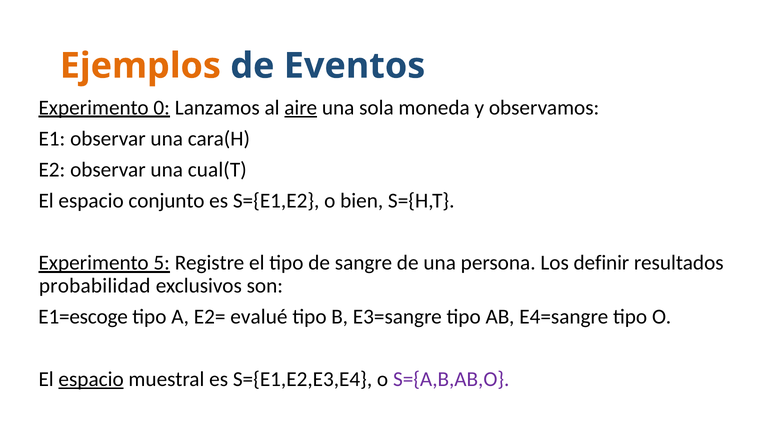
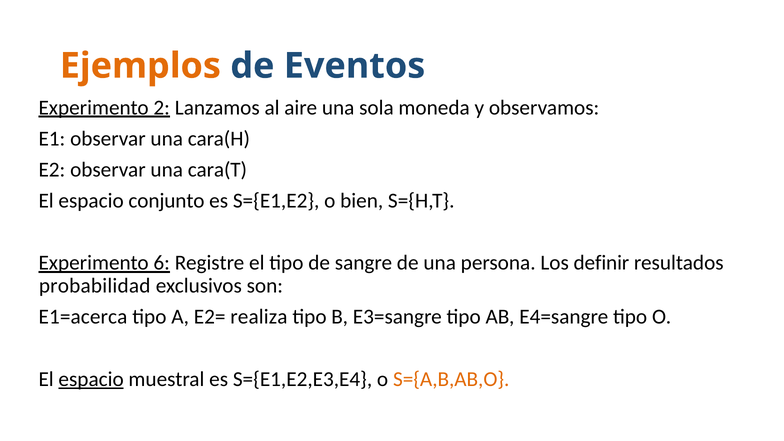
0: 0 -> 2 (162, 108)
aire underline: present -> none (301, 108)
cual(T: cual(T -> cara(T (217, 170)
5: 5 -> 6 (162, 263)
E1=escoge: E1=escoge -> E1=acerca (83, 317)
evalué: evalué -> realiza (259, 317)
S={A,B,AB,O colour: purple -> orange (451, 379)
